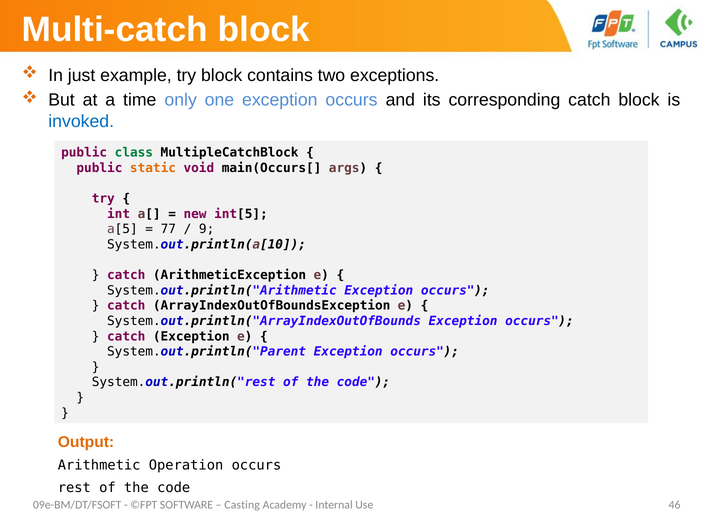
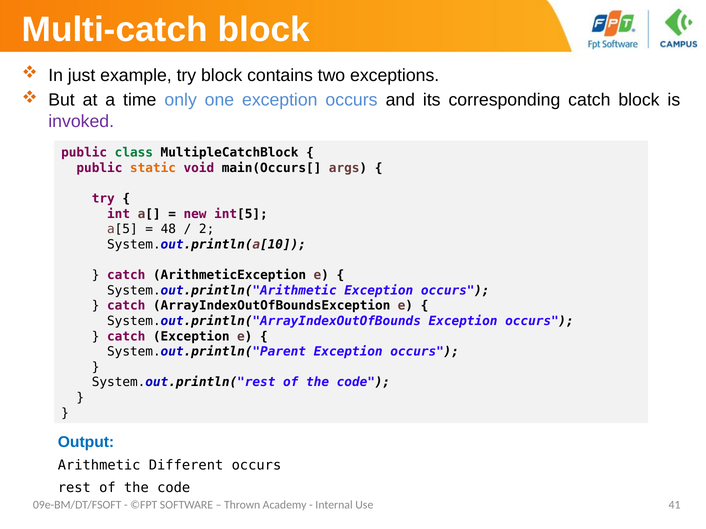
invoked colour: blue -> purple (81, 121)
77: 77 -> 48 (168, 229)
9: 9 -> 2 (207, 229)
Output colour: orange -> blue (86, 442)
Operation: Operation -> Different (186, 466)
Casting: Casting -> Thrown (242, 506)
46: 46 -> 41 (675, 506)
